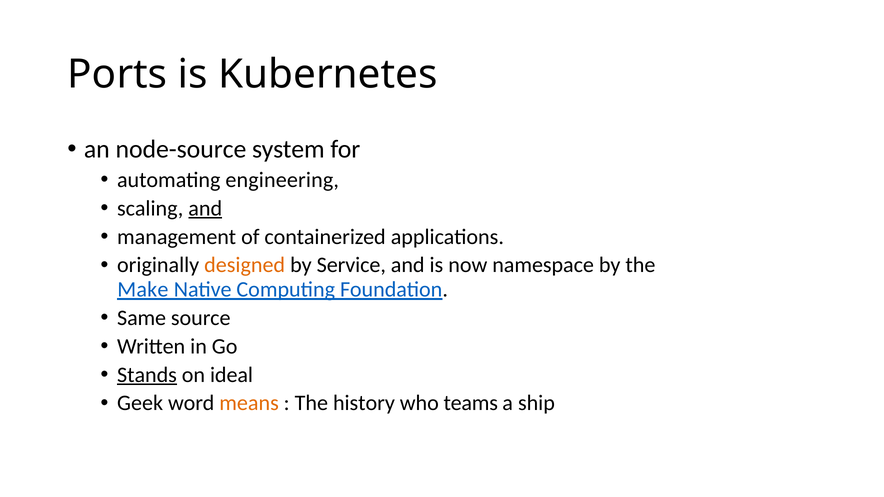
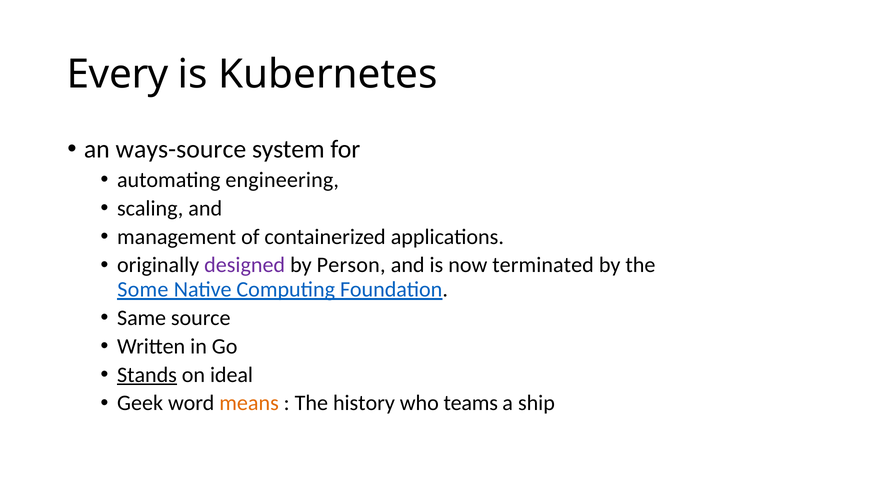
Ports: Ports -> Every (118, 74)
node-source: node-source -> ways-source (181, 149)
and underline: present -> none (205, 208)
designed colour: orange -> purple (245, 265)
Service: Service -> Person (351, 265)
namespace: namespace -> terminated (543, 265)
Make: Make -> Some (143, 289)
